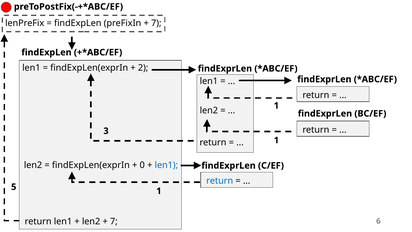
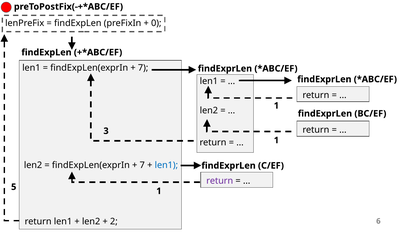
7: 7 -> 0 (156, 23)
2: 2 -> 7 (143, 68)
0: 0 -> 7 (142, 165)
return colour: blue -> purple (220, 181)
7: 7 -> 2 (114, 221)
